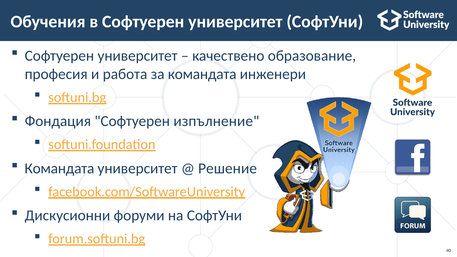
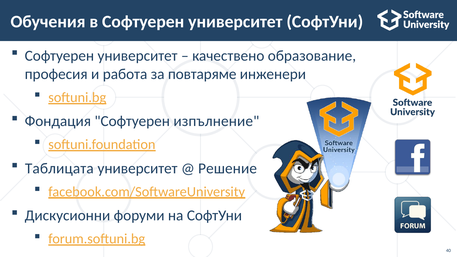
за командата: командата -> повтаряме (202, 74)
Командата: Командата -> Таблицата (59, 168)
